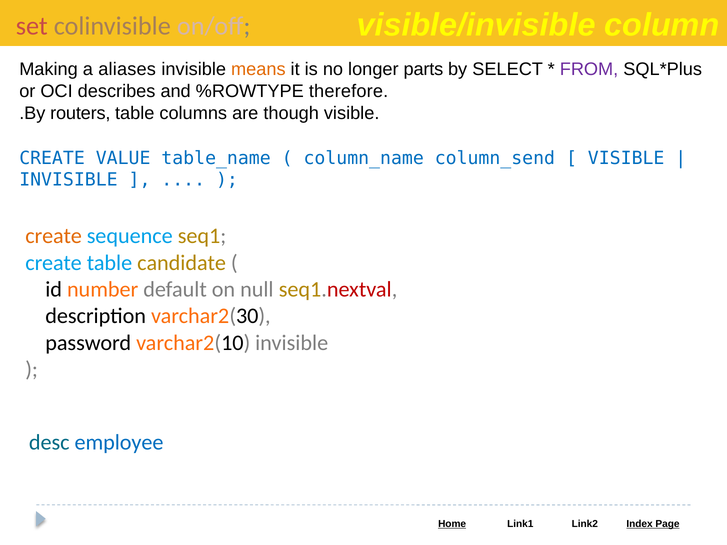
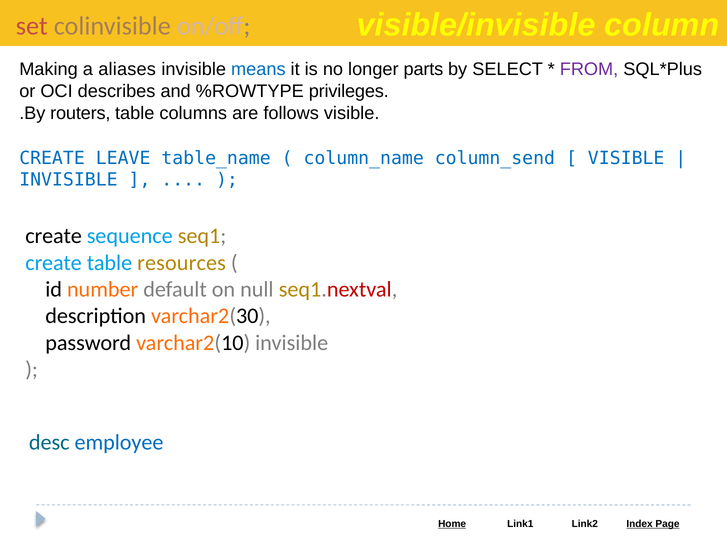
means colour: orange -> blue (258, 70)
therefore: therefore -> privileges (349, 91)
though: though -> follows (291, 113)
VALUE: VALUE -> LEAVE (123, 158)
create colour: orange -> black (54, 236)
candidate: candidate -> resources (182, 263)
